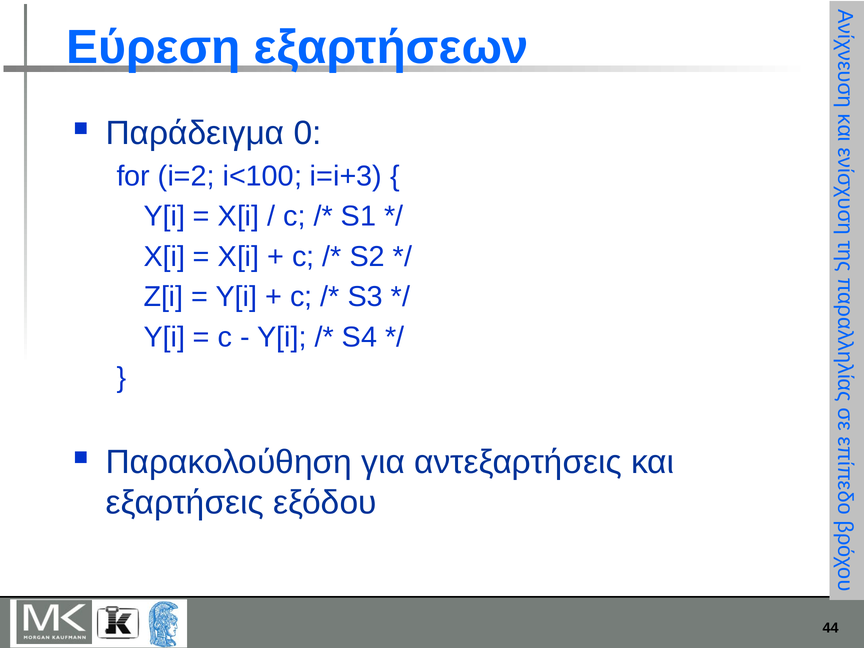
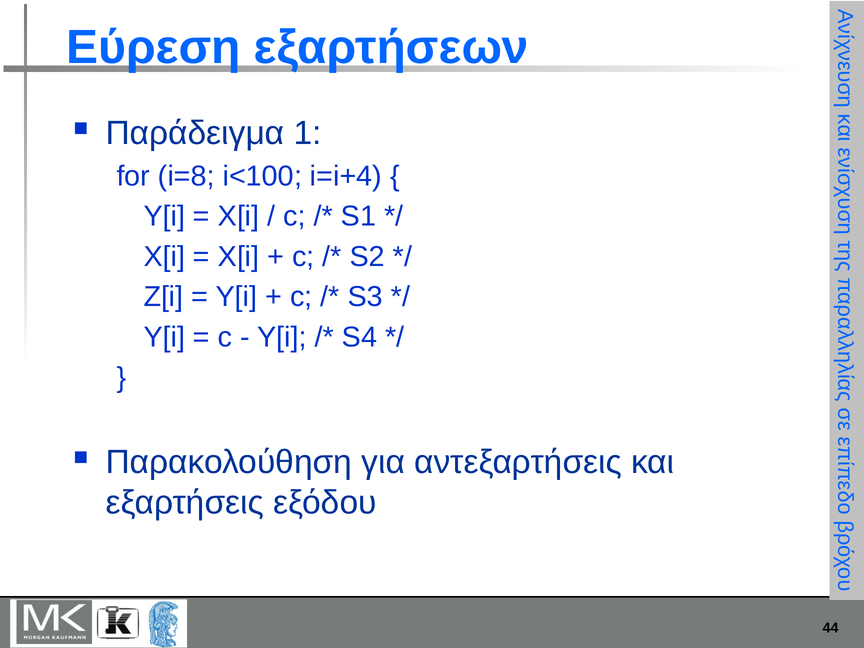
0: 0 -> 1 (308, 133)
i=2: i=2 -> i=8 (186, 176)
i=i+3: i=i+3 -> i=i+4 (346, 176)
